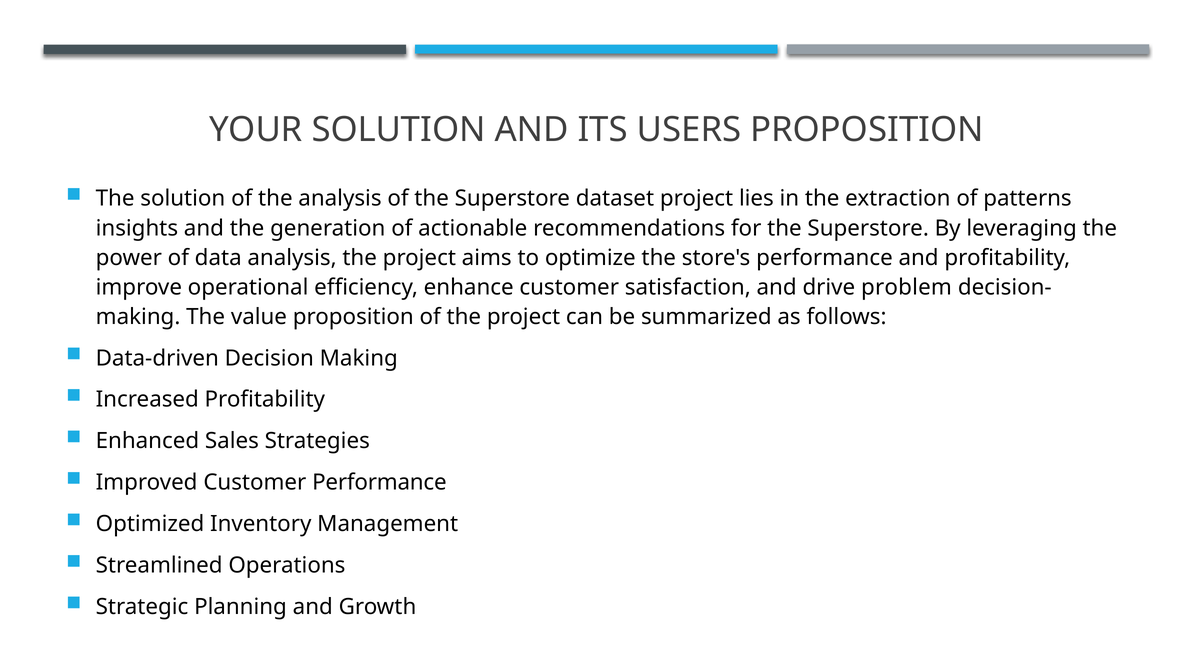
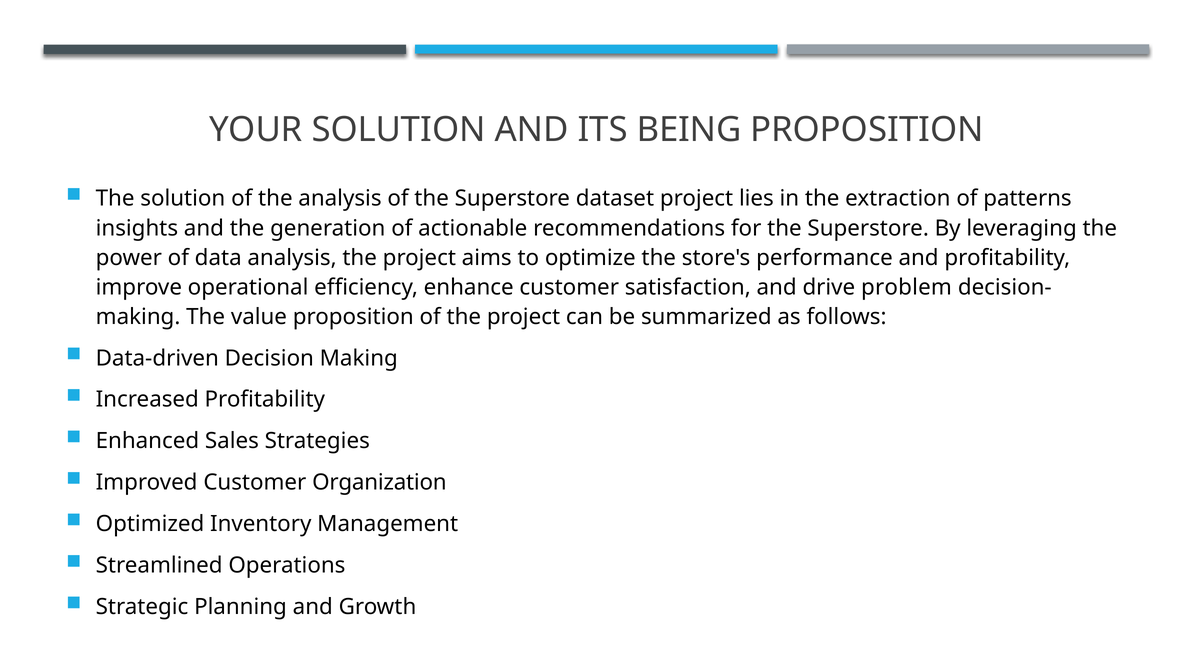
USERS: USERS -> BEING (689, 130)
Customer Performance: Performance -> Organization (379, 483)
